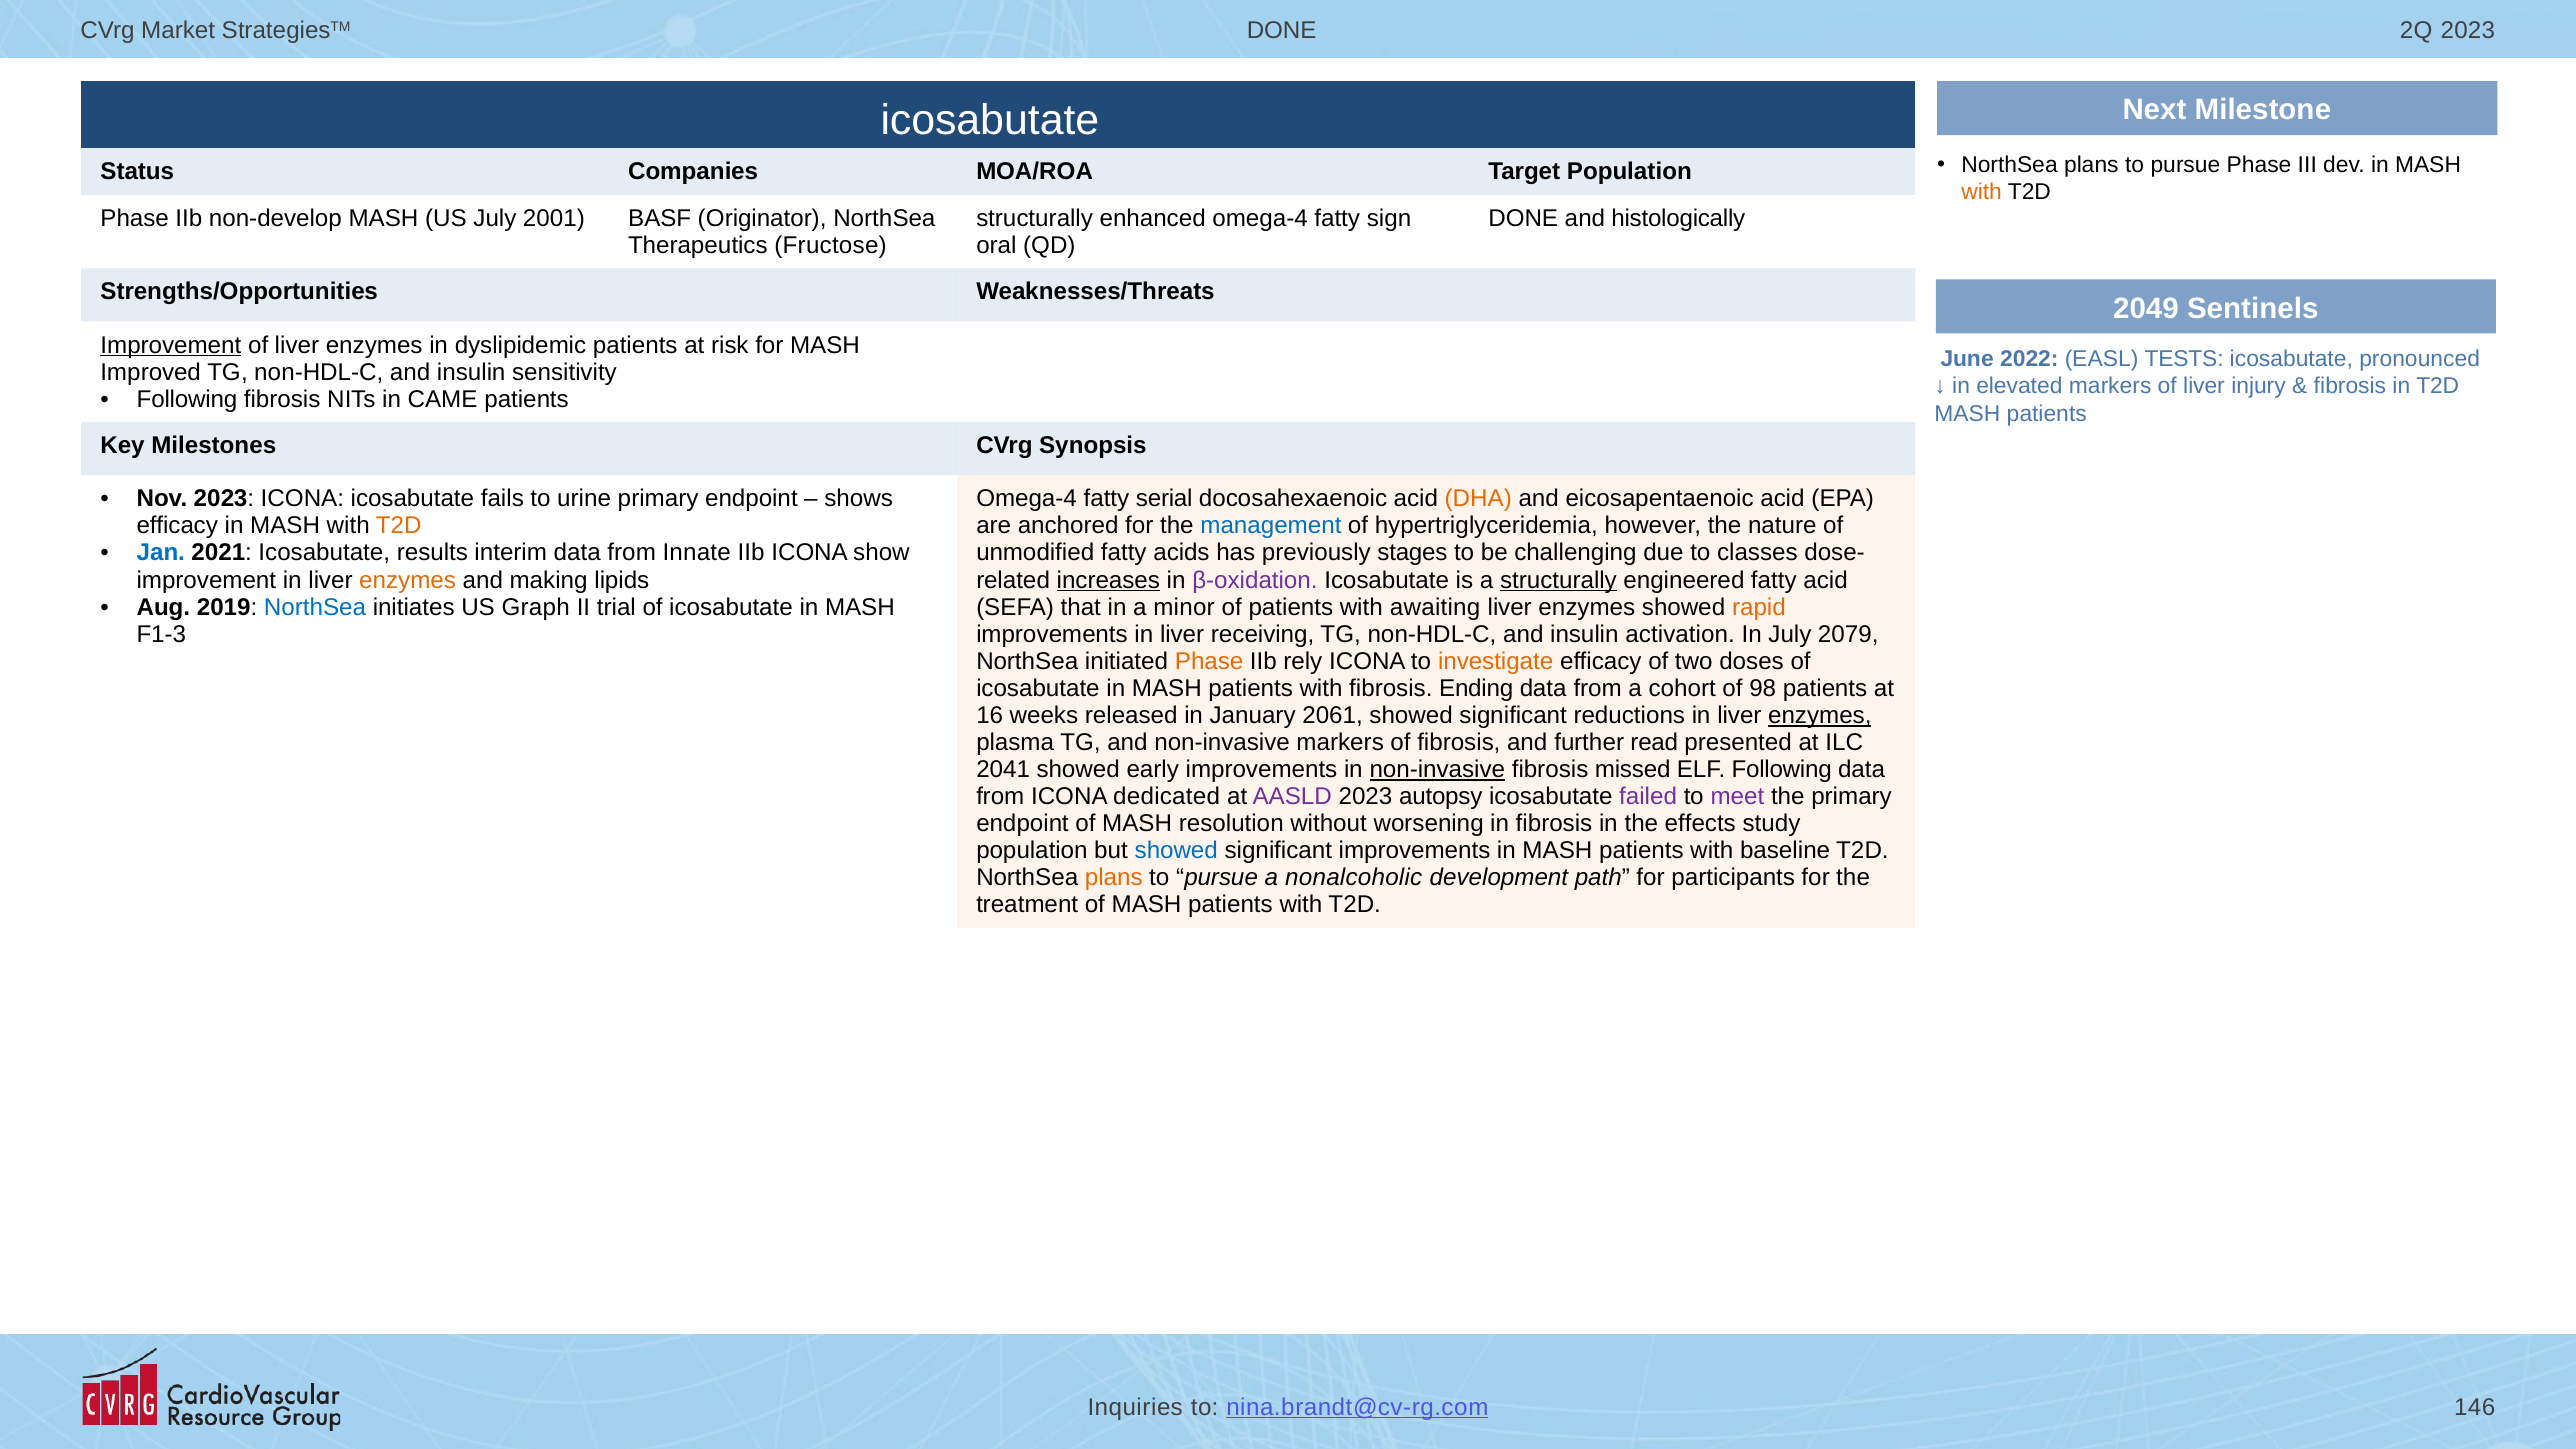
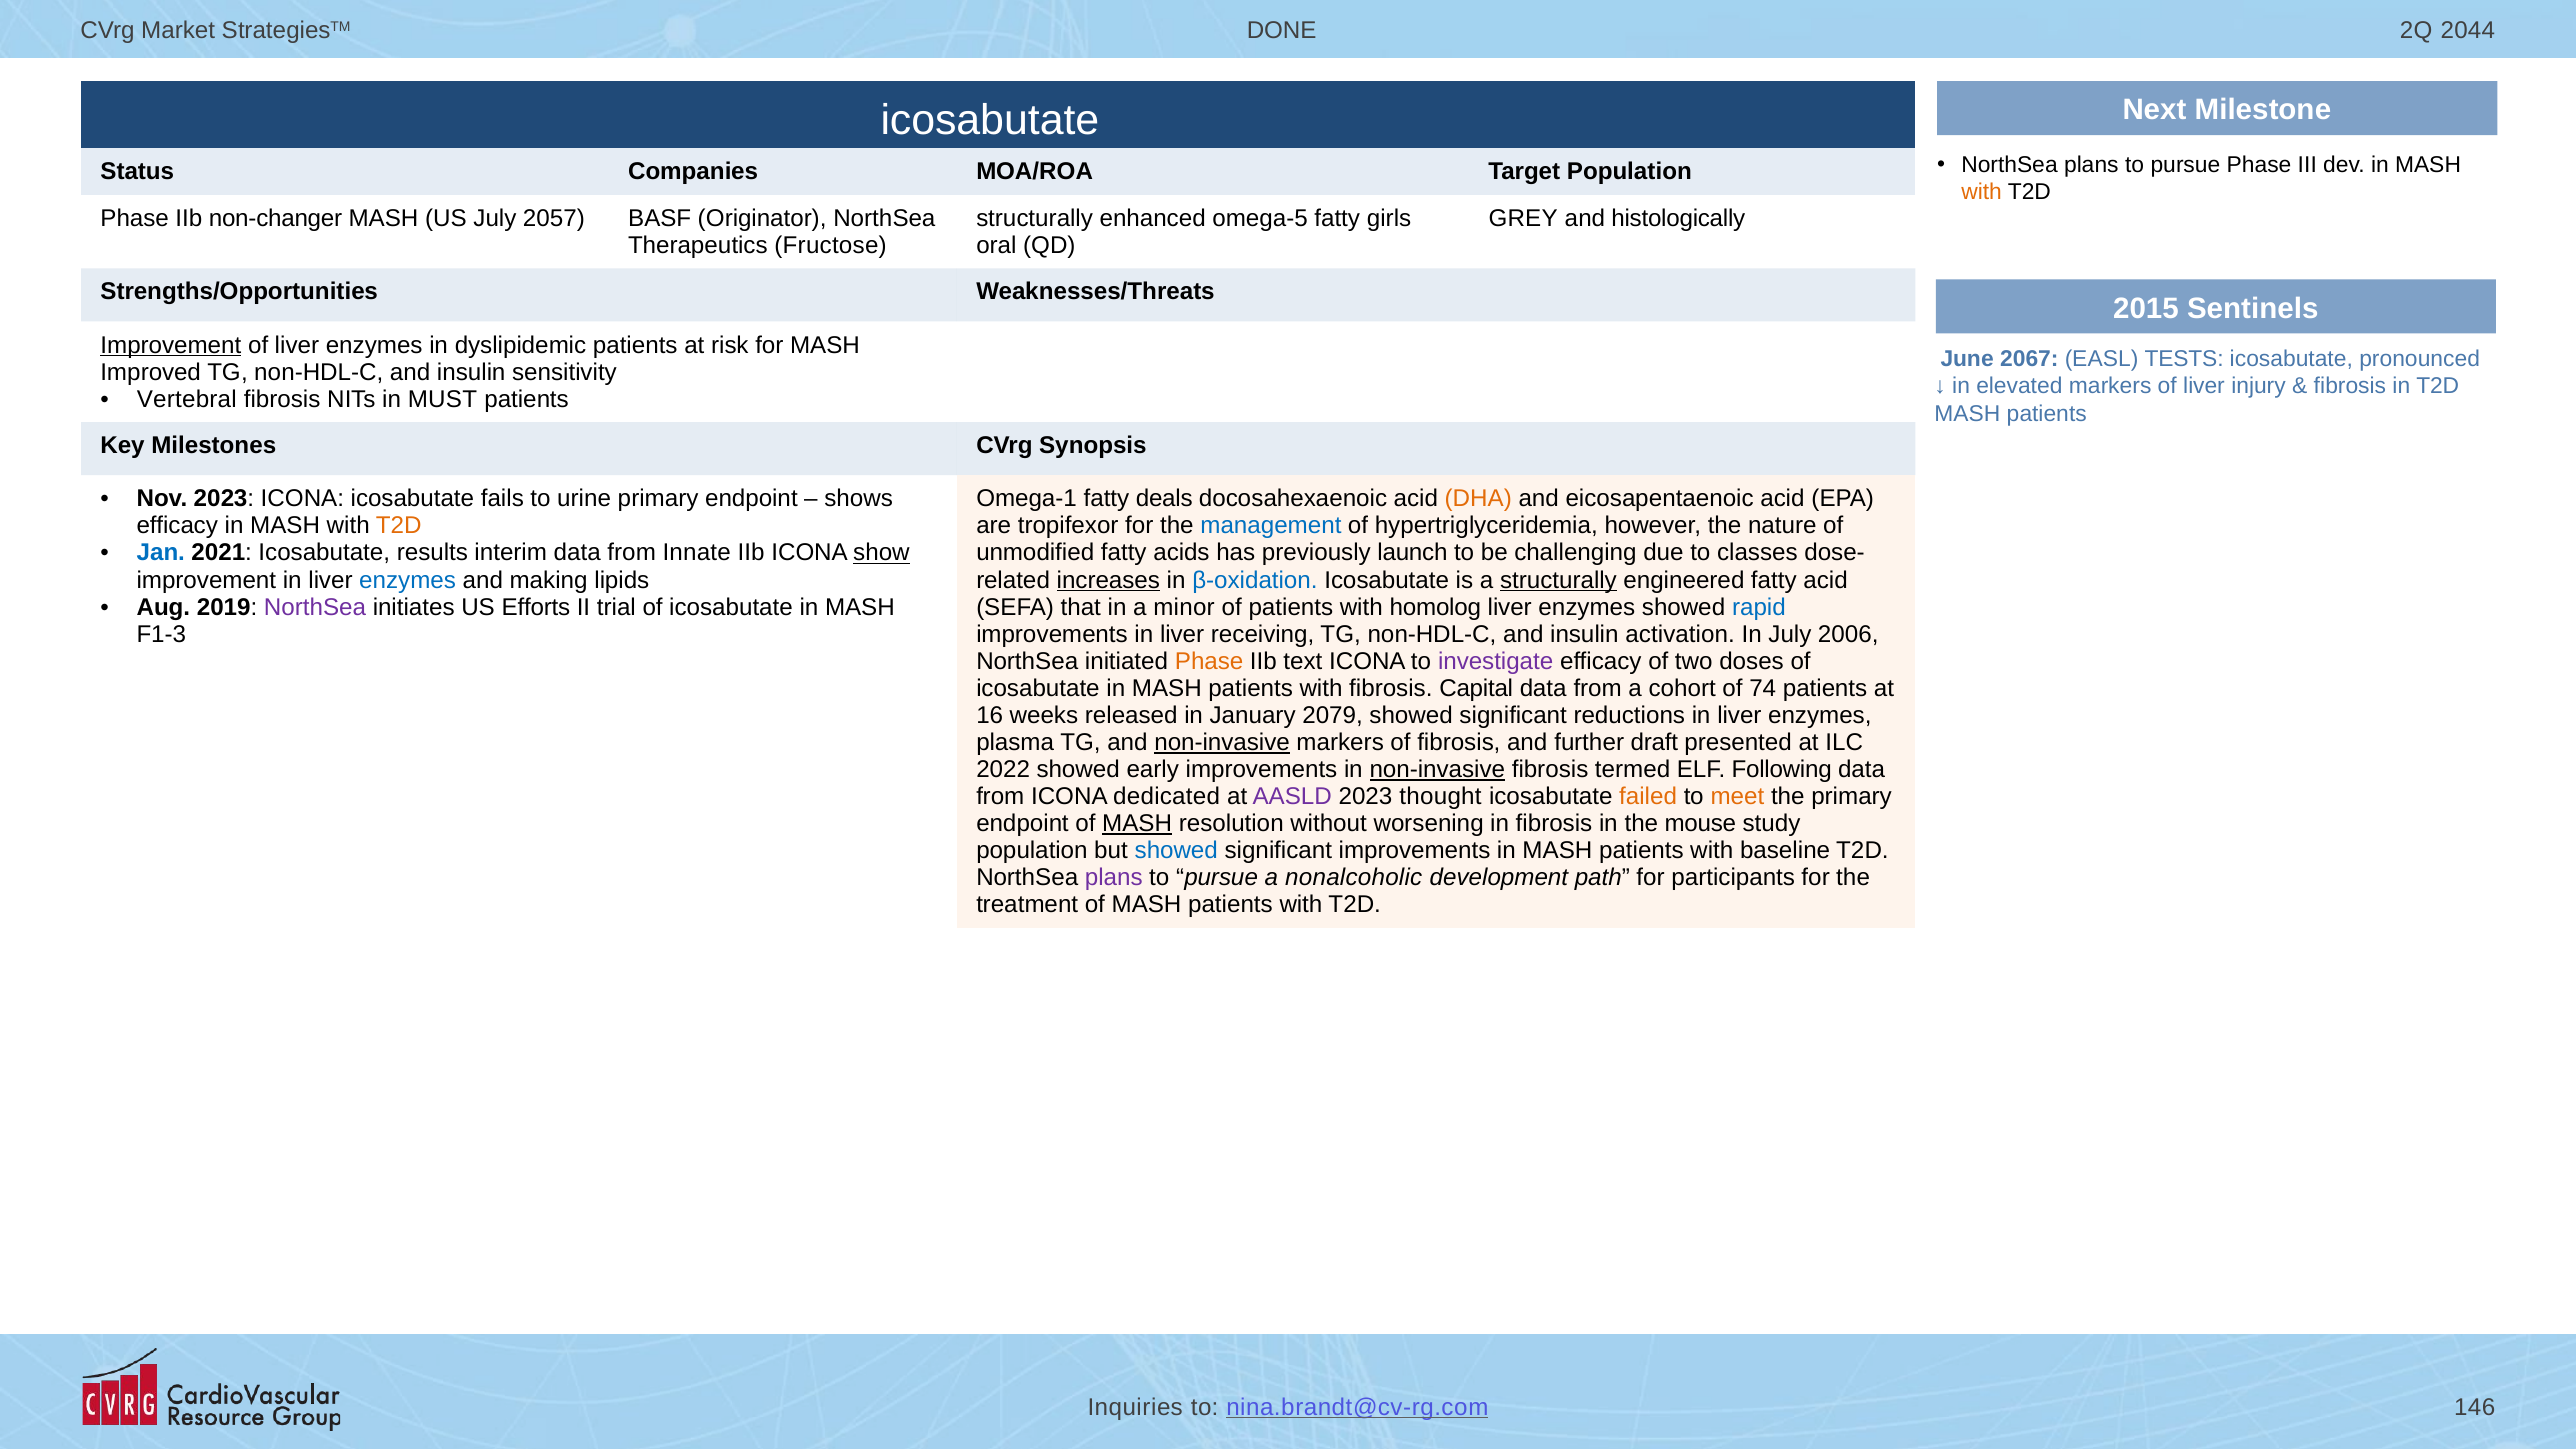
2023: 2023 -> 2044 (2468, 31)
non-develop: non-develop -> non-changer (276, 218)
2001: 2001 -> 2057 (554, 218)
enhanced omega-4: omega-4 -> omega-5 (1260, 218)
sign: sign -> girls (1389, 218)
DONE: DONE -> GREY (1523, 218)
2049: 2049 -> 2015 (2146, 308)
2022: 2022 -> 2067 (2029, 359)
Following: Following -> Vertebral (187, 399)
CAME: CAME -> MUST (442, 399)
Omega-4: Omega-4 -> Omega-1 (1027, 499)
serial: serial -> deals (1164, 499)
anchored: anchored -> tropifexor (1068, 526)
show underline: none -> present (881, 553)
stages: stages -> launch (1412, 553)
enzymes colour: orange -> blue (408, 580)
β-oxidation colour: purple -> blue (1255, 580)
NorthSea colour: blue -> purple (315, 607)
Graph: Graph -> Efforts (536, 607)
awaiting: awaiting -> homolog (1435, 607)
rapid colour: orange -> blue (1759, 607)
2079: 2079 -> 2006 (1848, 634)
rely: rely -> text (1303, 661)
investigate colour: orange -> purple (1496, 661)
Ending: Ending -> Capital (1476, 688)
98: 98 -> 74 (1763, 688)
2061: 2061 -> 2079 (1333, 715)
enzymes underline: present -> none (1820, 715)
non-invasive underline: none -> present (1222, 743)
read: read -> draft (1654, 743)
2041: 2041 -> 2022 (1003, 770)
missed: missed -> termed (1633, 770)
autopsy: autopsy -> thought (1441, 797)
failed colour: purple -> orange (1648, 797)
meet colour: purple -> orange (1737, 797)
MASH underline: none -> present (1137, 824)
effects: effects -> mouse (1700, 824)
plans colour: orange -> purple (1114, 878)
